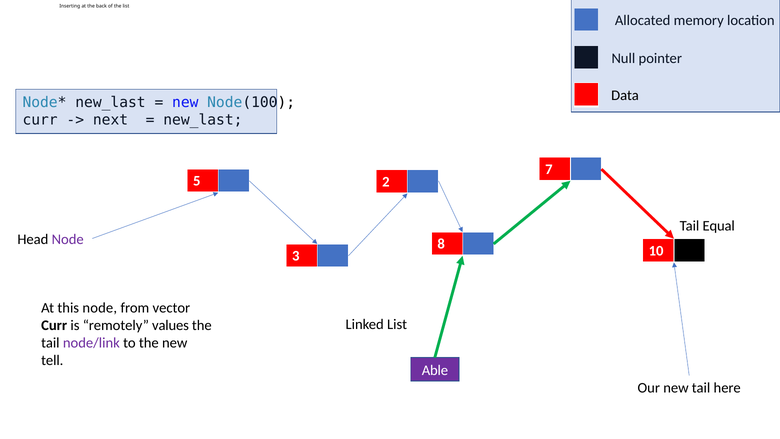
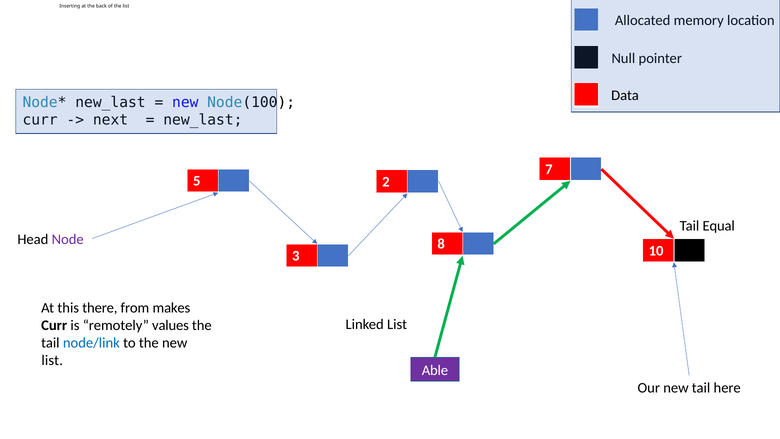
this node: node -> there (100, 308)
vector: vector -> makes (171, 308)
node/link colour: purple -> blue (91, 343)
tell: tell -> list (52, 360)
